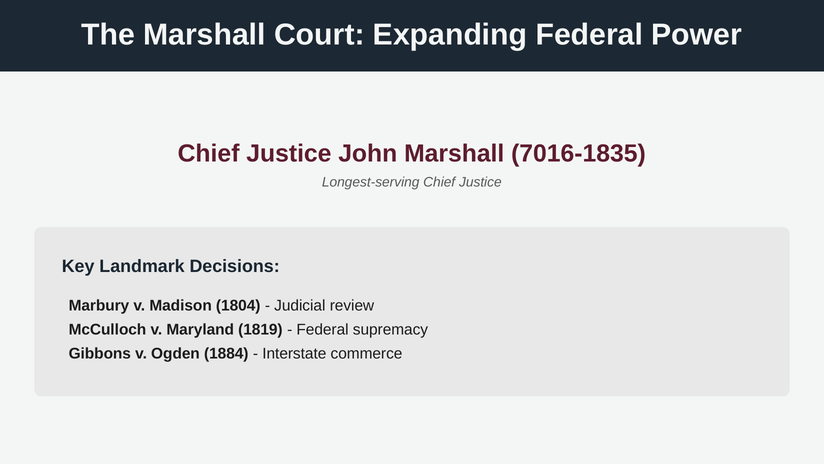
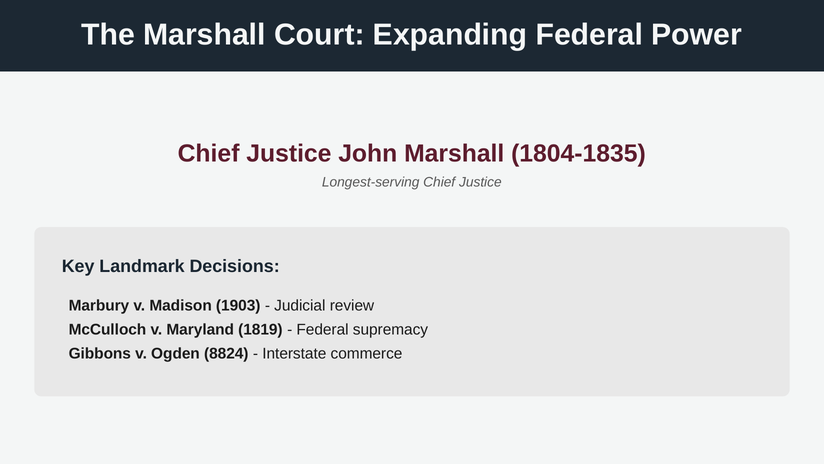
7016-1835: 7016-1835 -> 1804-1835 (578, 153)
1804: 1804 -> 1903 (238, 305)
1884: 1884 -> 8824 (226, 353)
